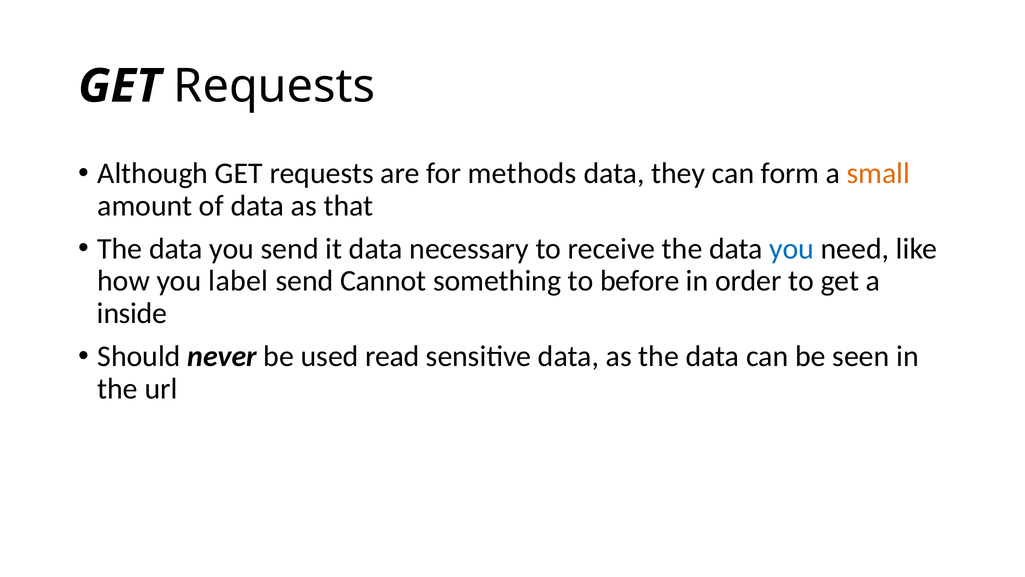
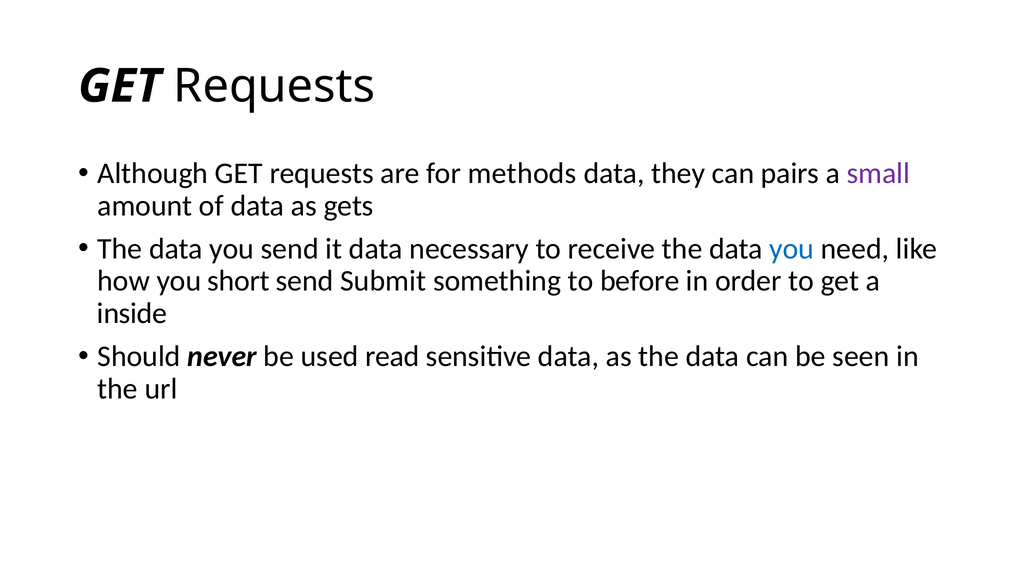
form: form -> pairs (790, 173)
small colour: orange -> purple (878, 173)
that: that -> gets (349, 206)
label: label -> short (239, 281)
Cannot: Cannot -> Submit (383, 281)
